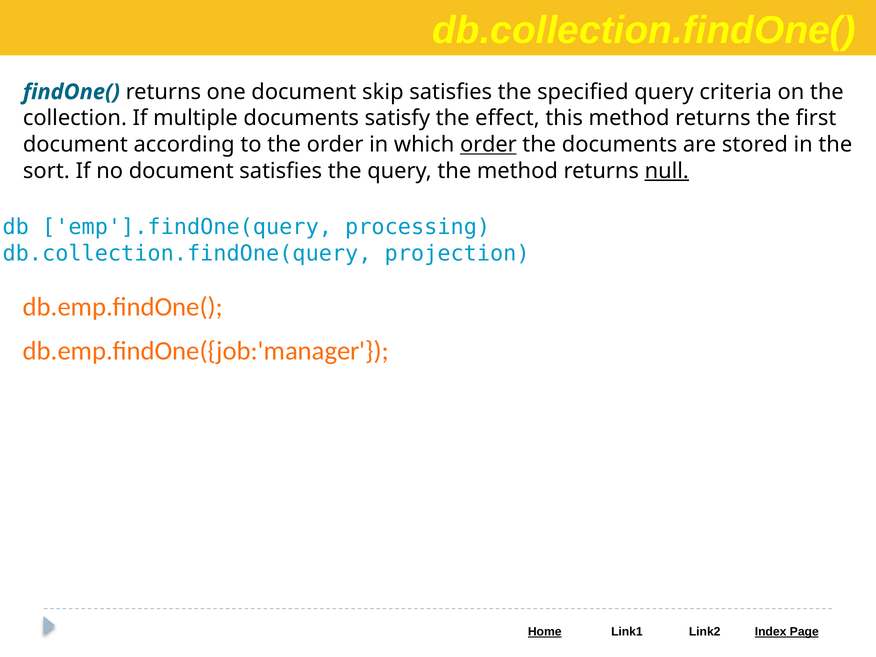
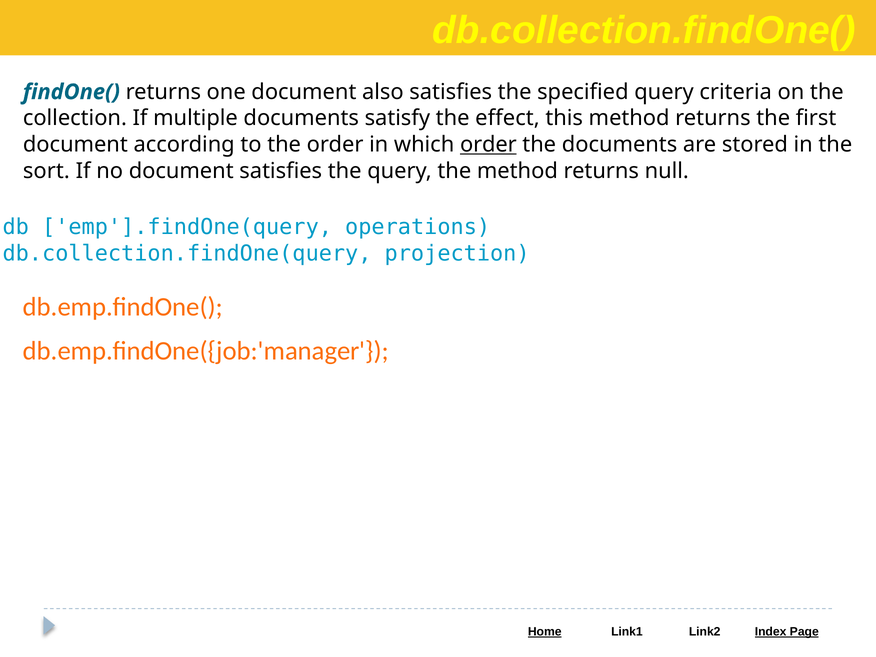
skip: skip -> also (383, 92)
null underline: present -> none (667, 171)
processing: processing -> operations (418, 227)
